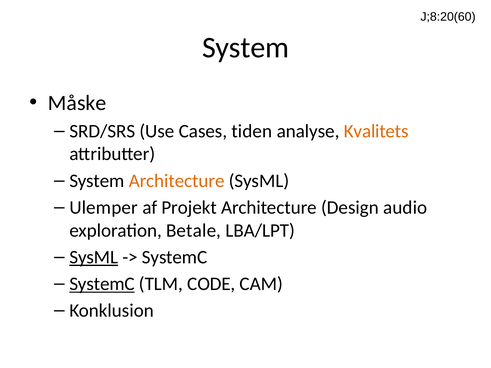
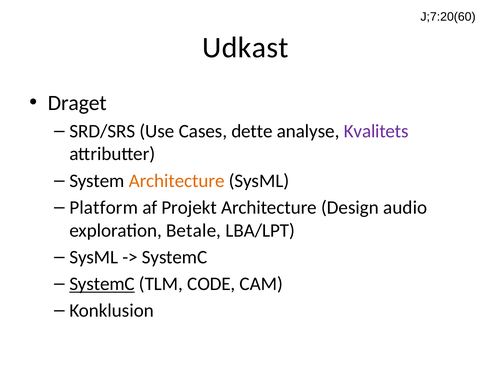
J;8:20(60: J;8:20(60 -> J;7:20(60 (448, 17)
System: System -> Udkast (245, 48)
Måske: Måske -> Draget (77, 103)
tiden: tiden -> dette (252, 131)
Kvalitets colour: orange -> purple (376, 131)
Ulemper: Ulemper -> Platform (104, 208)
SysML underline: present -> none (94, 257)
